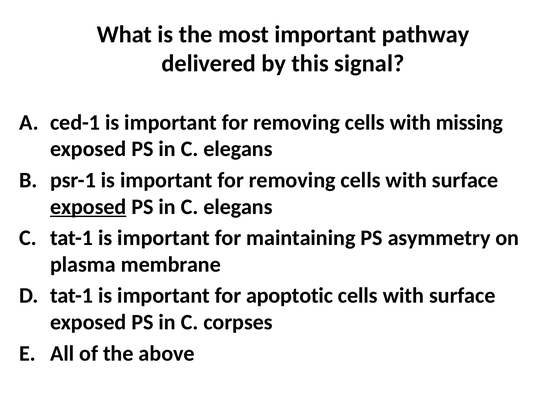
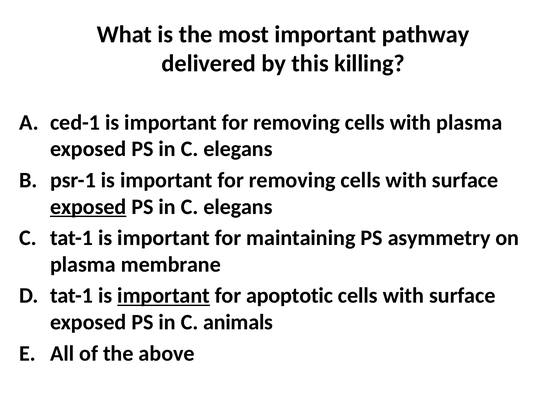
signal: signal -> killing (369, 64)
with missing: missing -> plasma (469, 123)
important underline: none -> present (164, 296)
corpses: corpses -> animals (238, 322)
